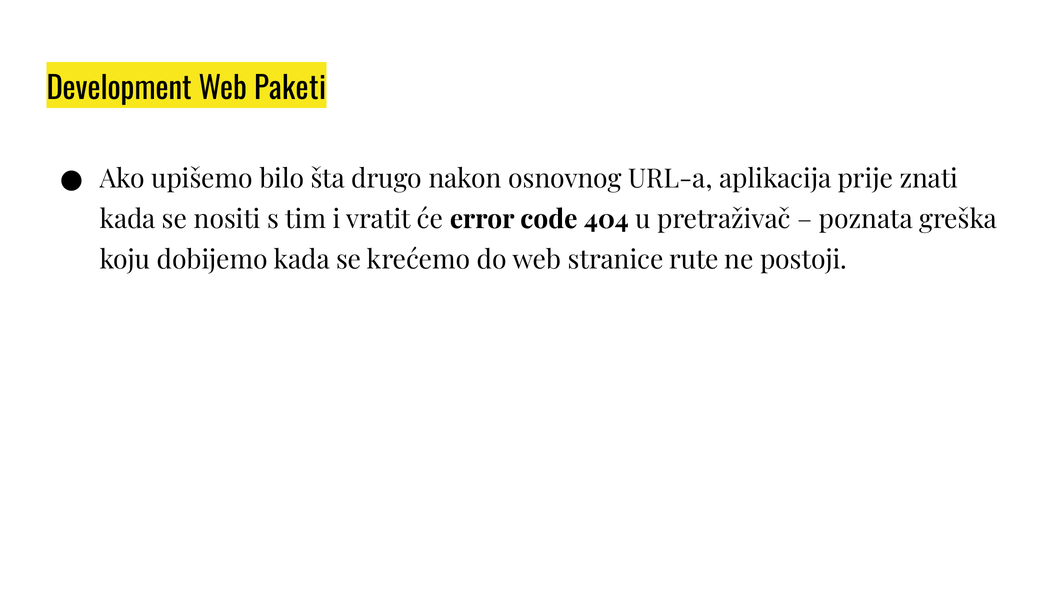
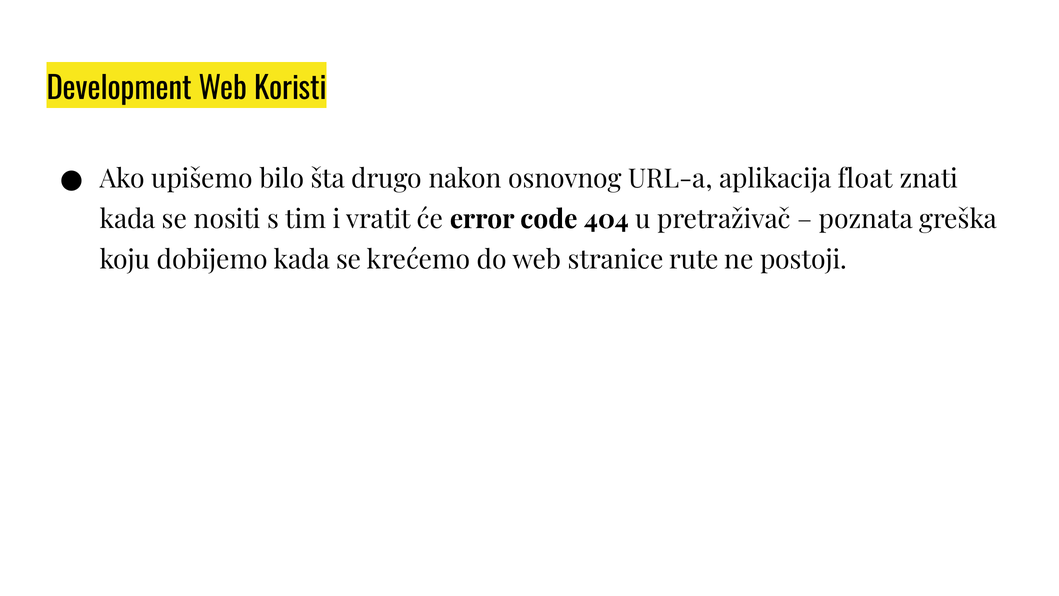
Paketi: Paketi -> Koristi (290, 89)
prije: prije -> float (865, 179)
